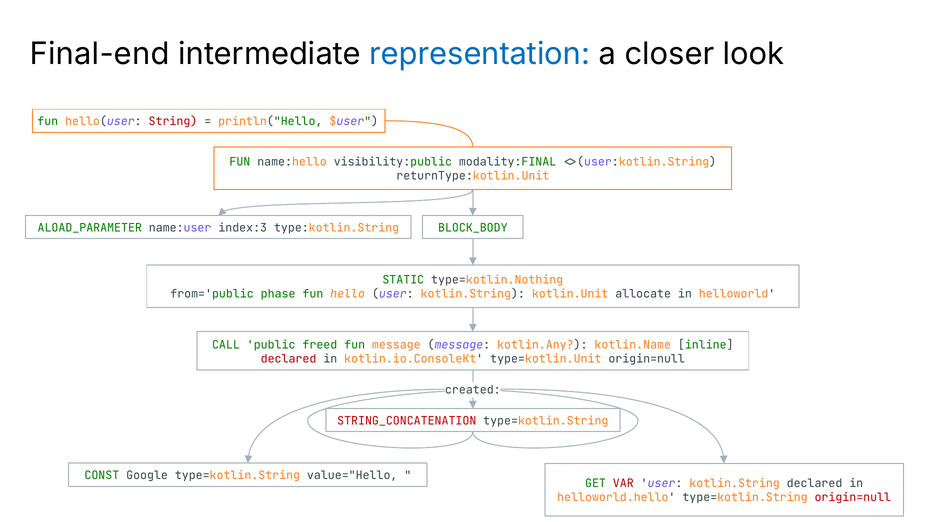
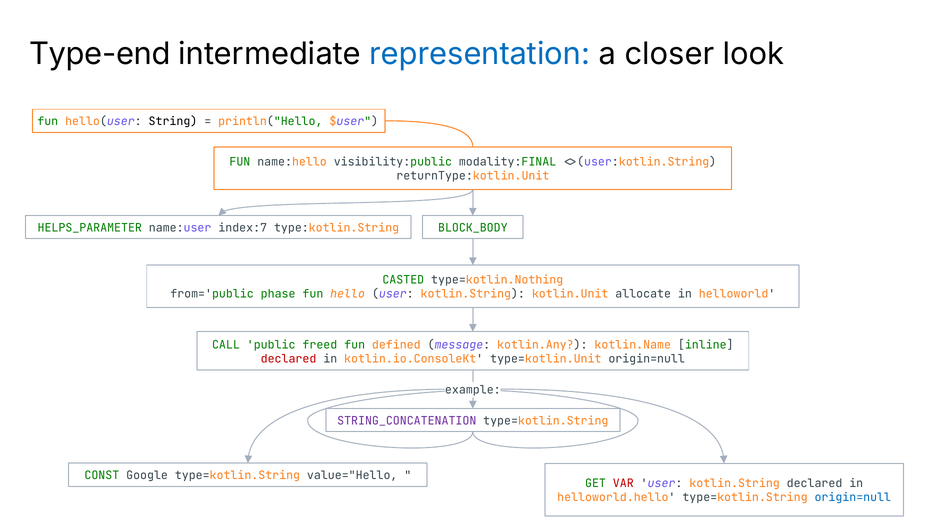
Final-end: Final-end -> Type-end (100, 54)
String colour: red -> black (173, 121)
ALOAD_PARAMETER: ALOAD_PARAMETER -> HELPS_PARAMETER (90, 228)
index:3: index:3 -> index:7 (243, 228)
STATIC: STATIC -> CASTED (403, 280)
fun message: message -> defined (396, 344)
created: created -> example (473, 390)
STRING_CONCATENATION colour: red -> purple (407, 420)
origin=null colour: red -> blue (853, 497)
